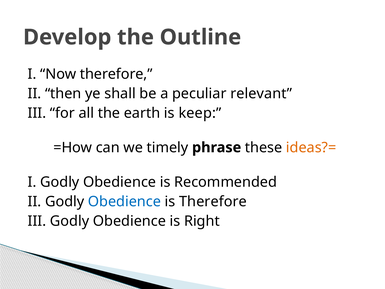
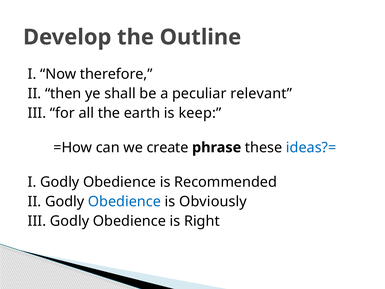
timely: timely -> create (168, 147)
ideas?= colour: orange -> blue (311, 147)
is Therefore: Therefore -> Obviously (213, 201)
